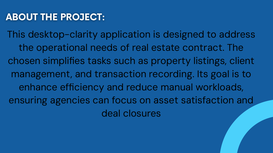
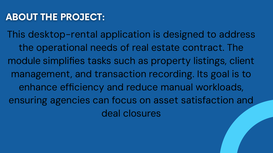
desktop-clarity: desktop-clarity -> desktop-rental (63, 35)
chosen: chosen -> module (24, 61)
